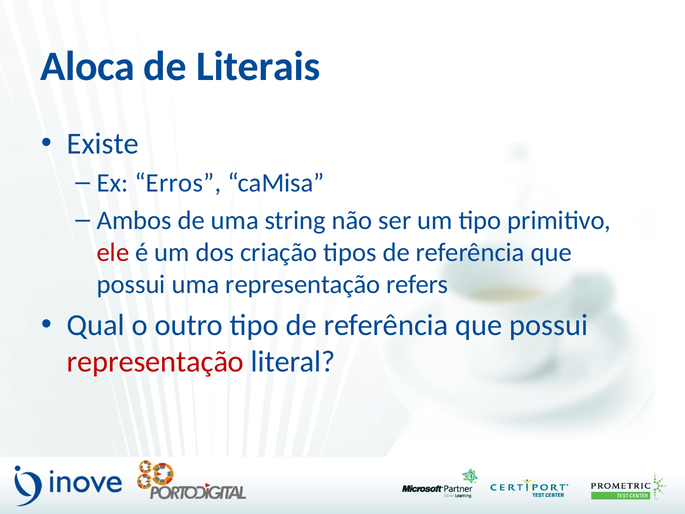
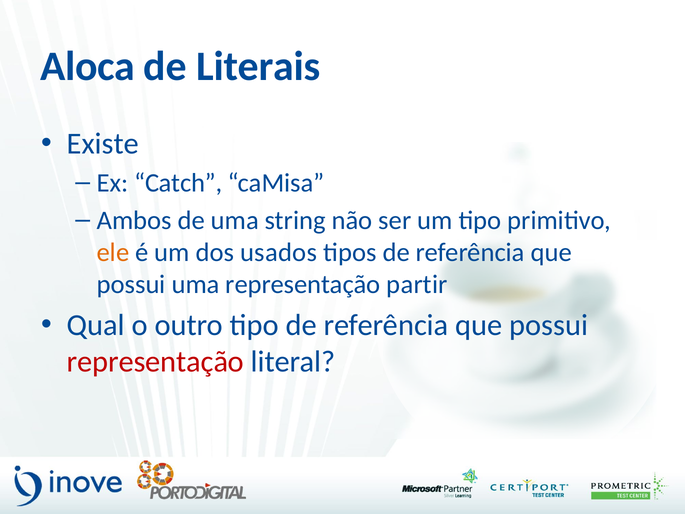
Erros: Erros -> Catch (178, 183)
ele colour: red -> orange (113, 252)
criação: criação -> usados (279, 252)
refers: refers -> partir (417, 284)
